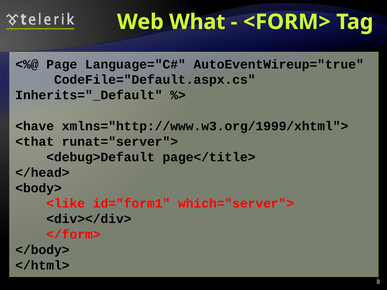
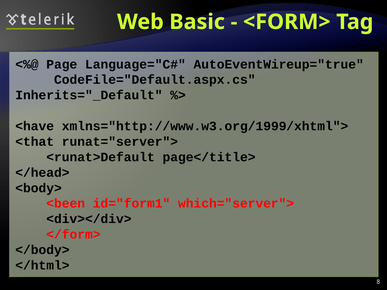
What: What -> Basic (197, 22)
<debug>Default: <debug>Default -> <runat>Default (101, 157)
<like: <like -> <been (66, 204)
